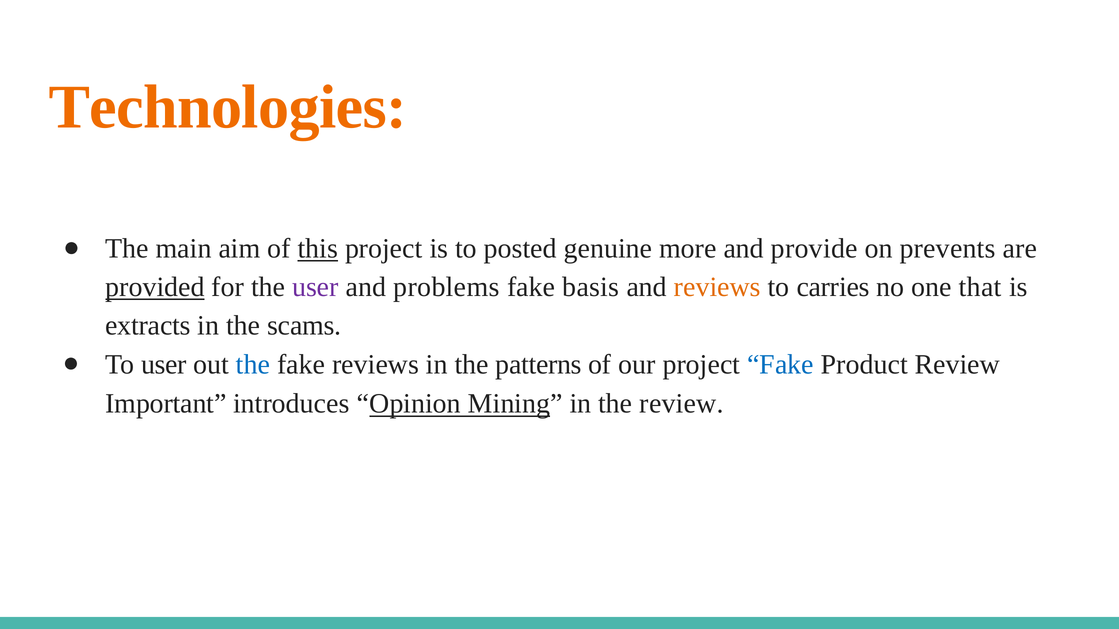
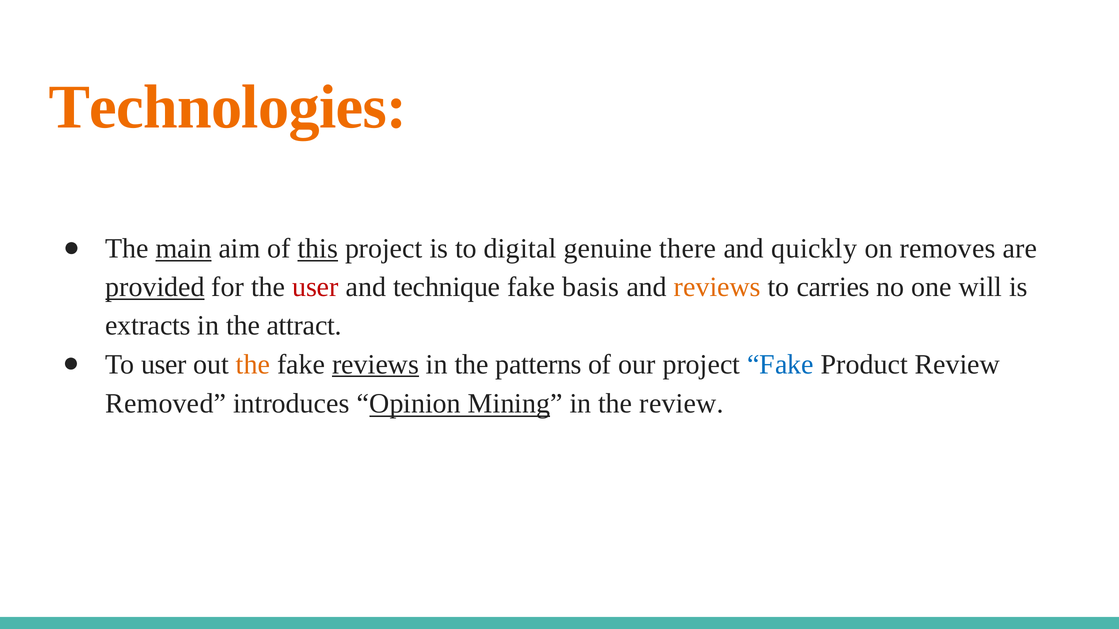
main underline: none -> present (184, 249)
posted: posted -> digital (520, 249)
more: more -> there (688, 249)
provide: provide -> quickly (814, 249)
prevents: prevents -> removes (948, 249)
user colour: purple -> red (315, 287)
problems: problems -> technique (447, 287)
that: that -> will (980, 287)
scams: scams -> attract (304, 326)
the colour: blue -> orange (253, 365)
reviews underline: none -> present (376, 365)
Important: Important -> Removed (166, 404)
